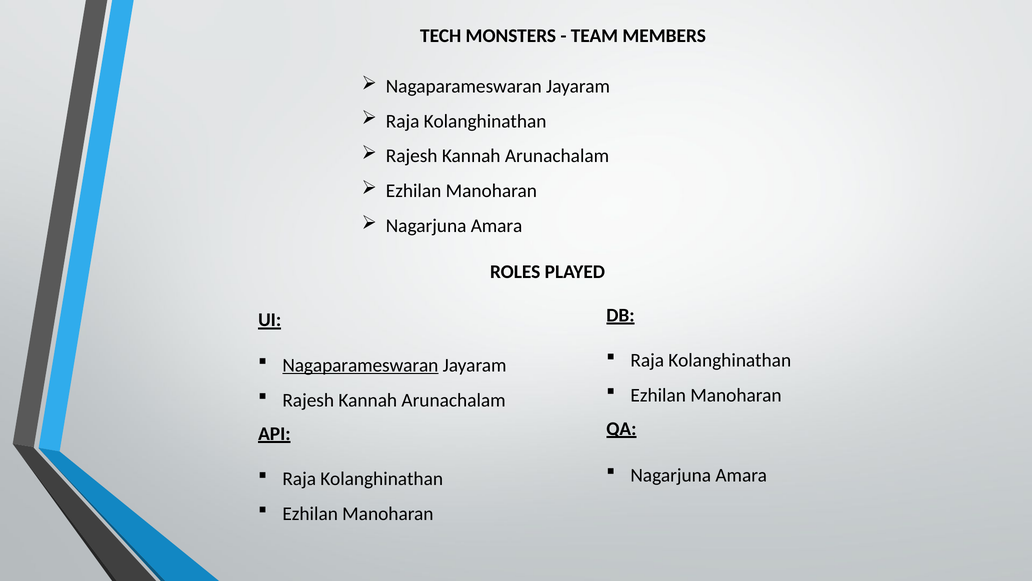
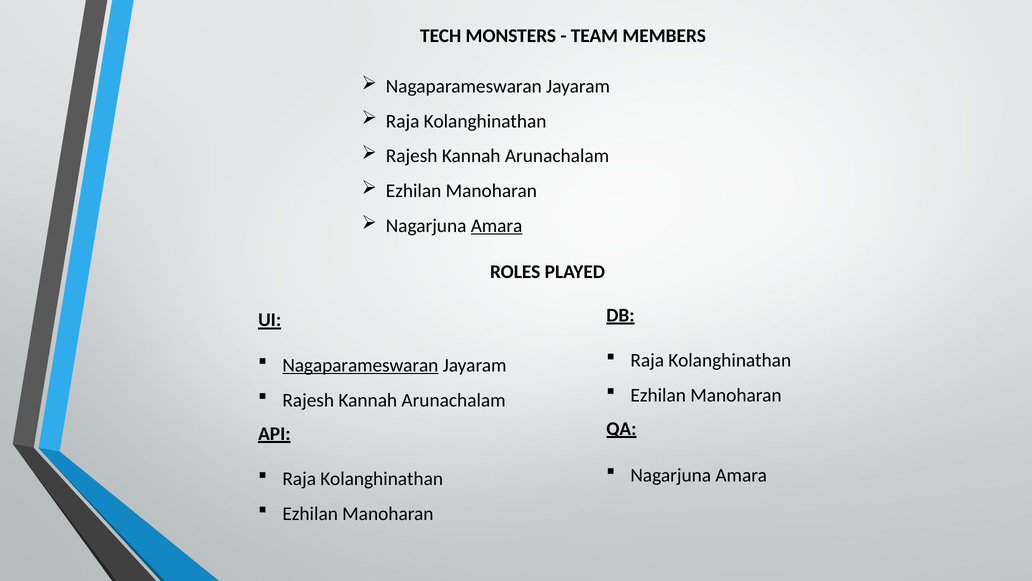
Amara underline: none -> present (497, 226)
